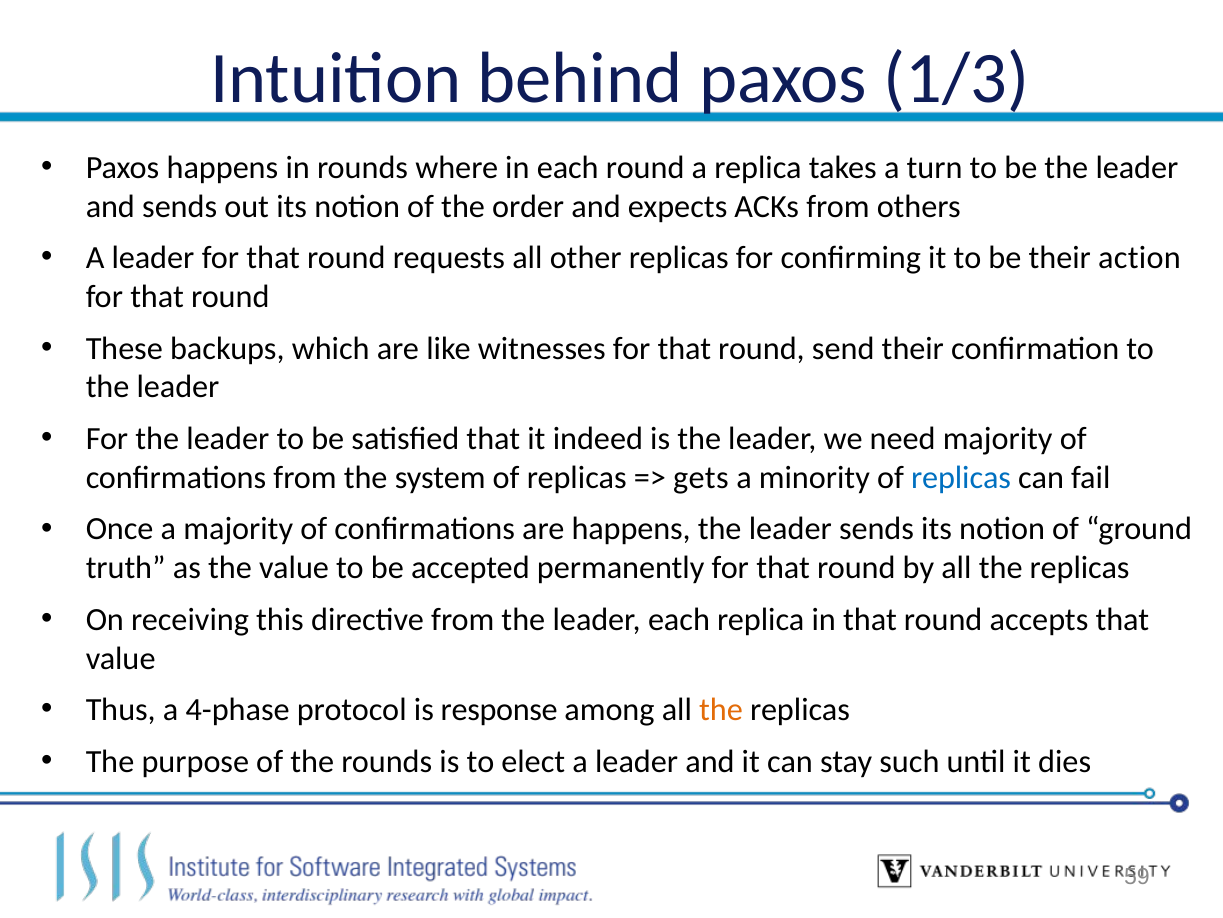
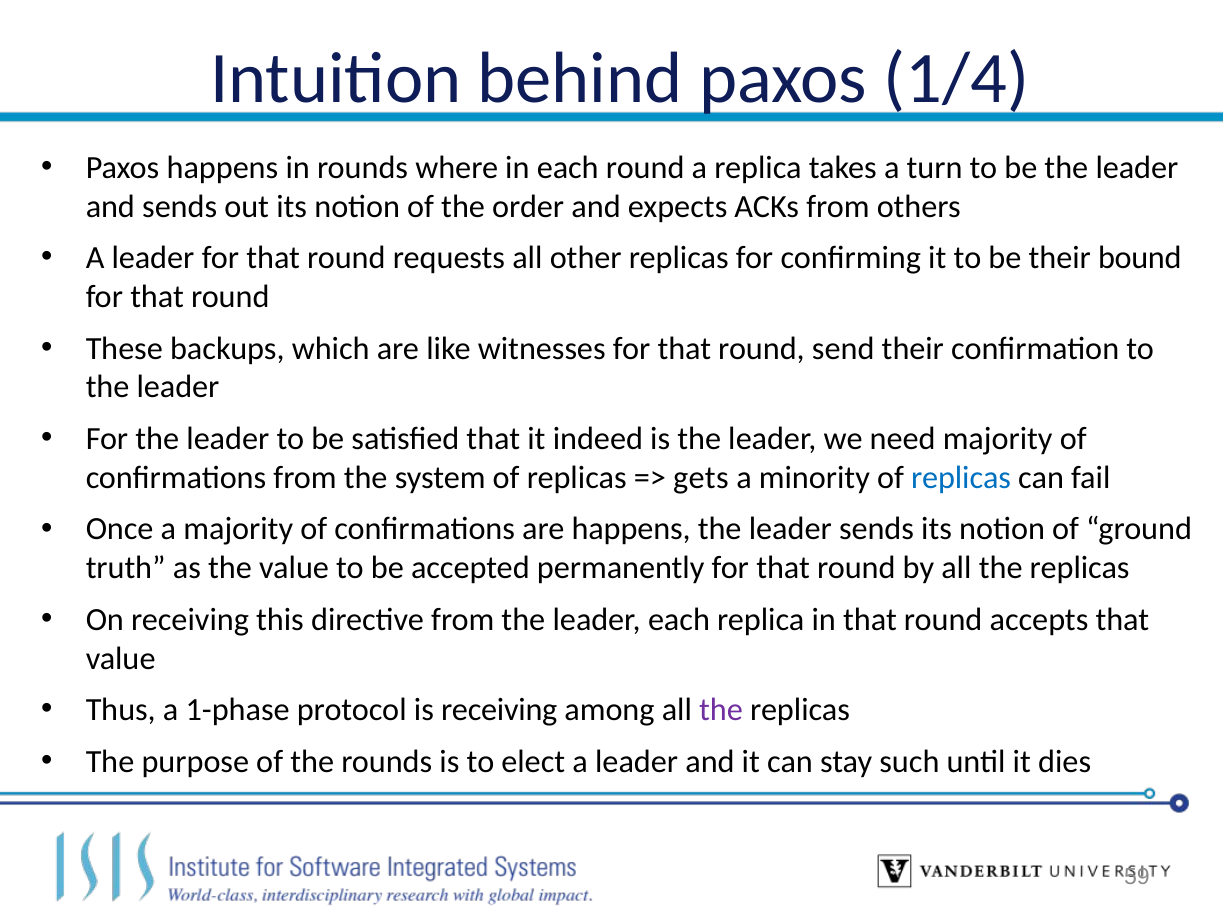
1/3: 1/3 -> 1/4 (956, 79)
action: action -> bound (1140, 258)
4-phase: 4-phase -> 1-phase (238, 709)
is response: response -> receiving (499, 709)
the colour: orange -> purple (721, 709)
